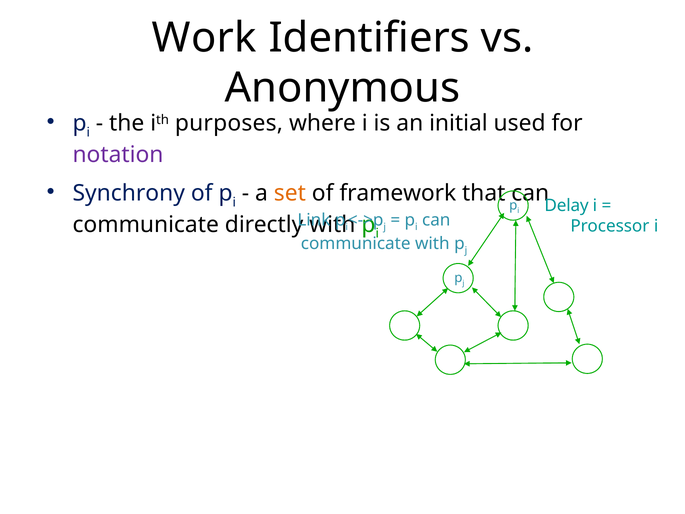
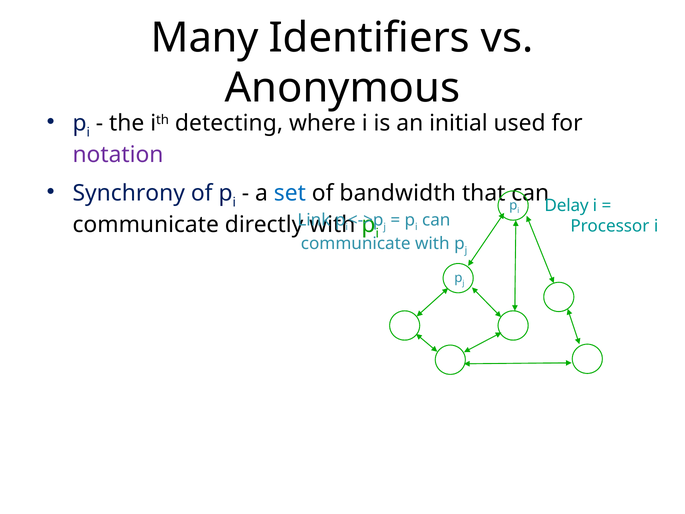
Work: Work -> Many (205, 38)
purposes: purposes -> detecting (229, 123)
set colour: orange -> blue (290, 193)
framework: framework -> bandwidth (398, 193)
